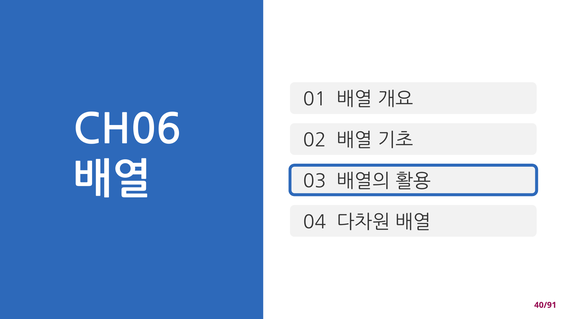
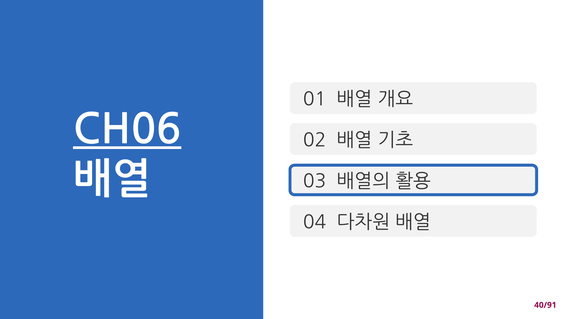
CH06 underline: none -> present (127, 130)
